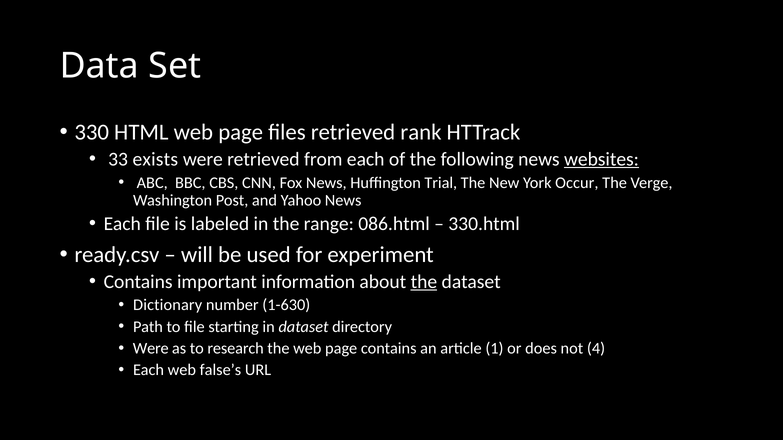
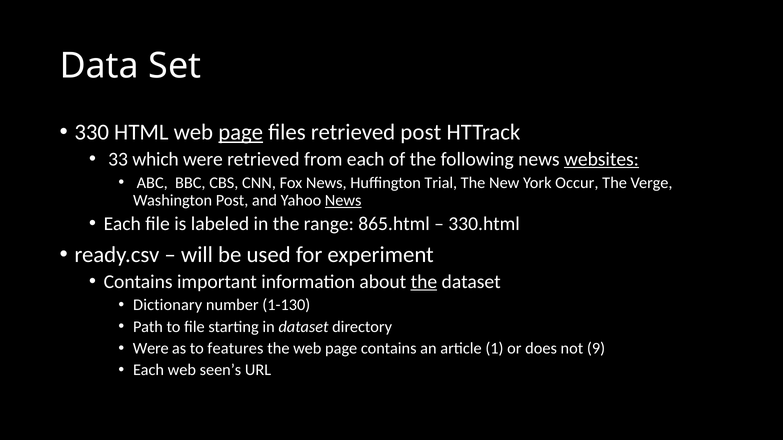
page underline: none -> present (241, 132)
retrieved rank: rank -> post (421, 132)
exists: exists -> which (156, 159)
News underline: none -> present (343, 200)
086.html: 086.html -> 865.html (394, 224)
1-630: 1-630 -> 1-130 (286, 305)
research: research -> features (235, 349)
4: 4 -> 9 (596, 349)
false’s: false’s -> seen’s (220, 370)
